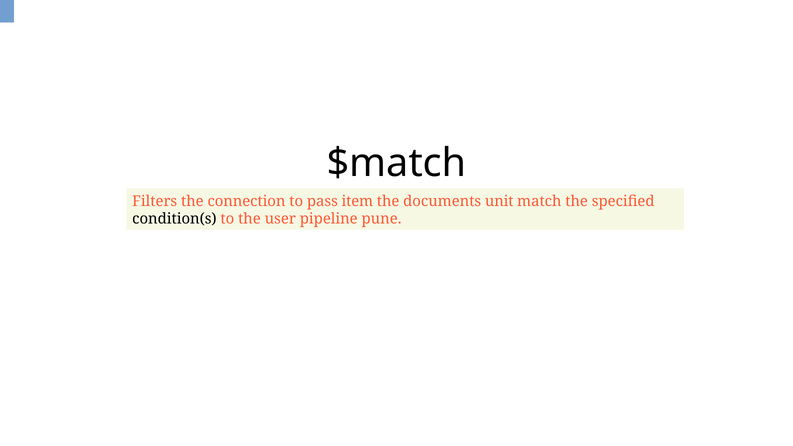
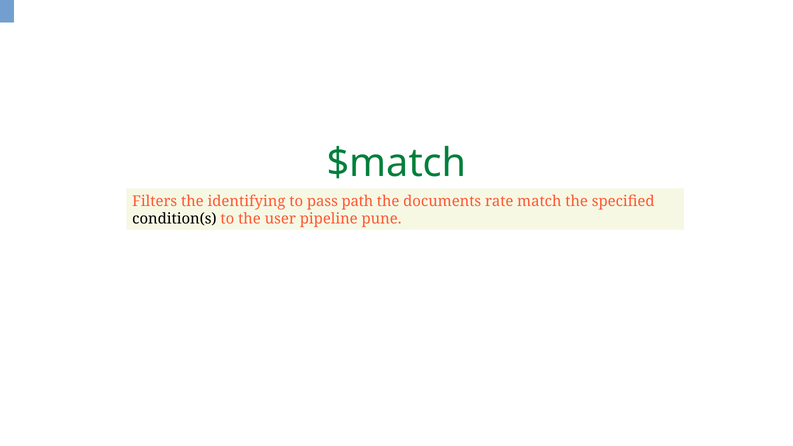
$match colour: black -> green (396, 163)
connection: connection -> identifying (246, 201)
item: item -> path (357, 201)
unit: unit -> rate (499, 201)
